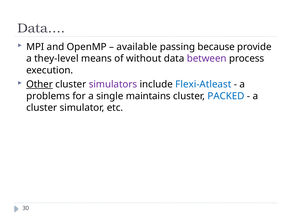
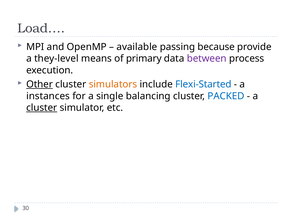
Data…: Data… -> Load… (41, 28)
without: without -> primary (144, 59)
simulators colour: purple -> orange (113, 84)
Flexi-Atleast: Flexi-Atleast -> Flexi-Started (203, 84)
problems: problems -> instances (48, 96)
maintains: maintains -> balancing (148, 96)
cluster underline: none -> present (42, 108)
